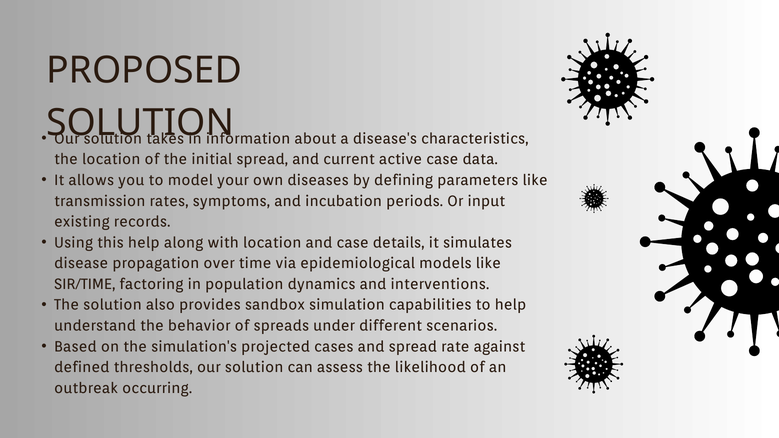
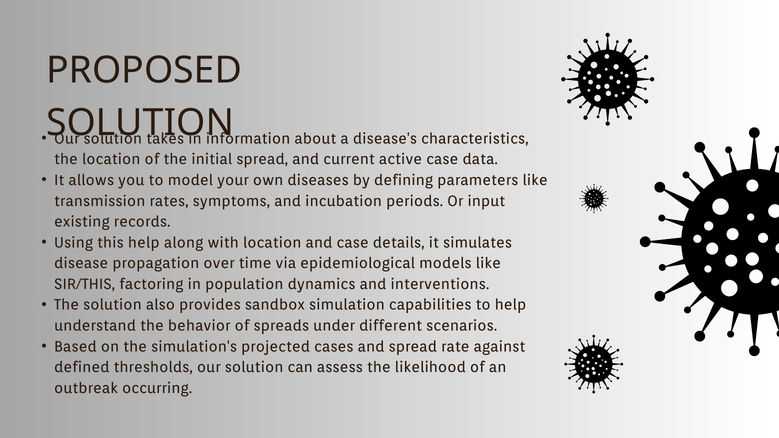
SIR/TIME: SIR/TIME -> SIR/THIS (85, 284)
